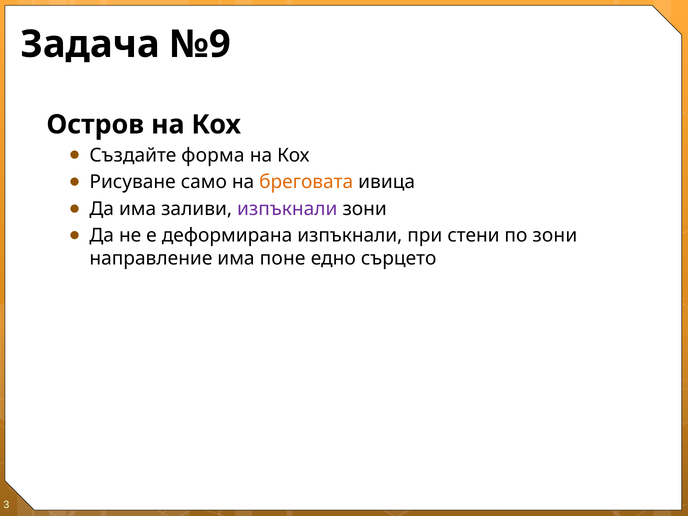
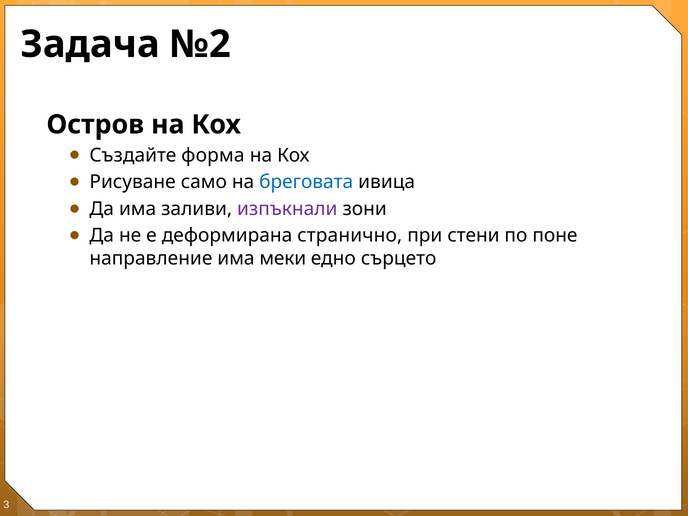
№9: №9 -> №2 (200, 44)
бреговата colour: orange -> blue (306, 182)
деформирана изпъкнали: изпъкнали -> странично (350, 236)
по зони: зони -> поне (555, 236)
поне: поне -> меки (283, 259)
